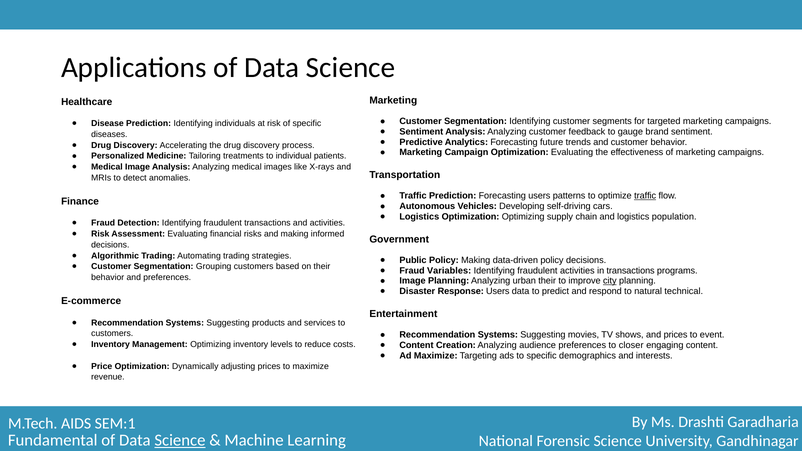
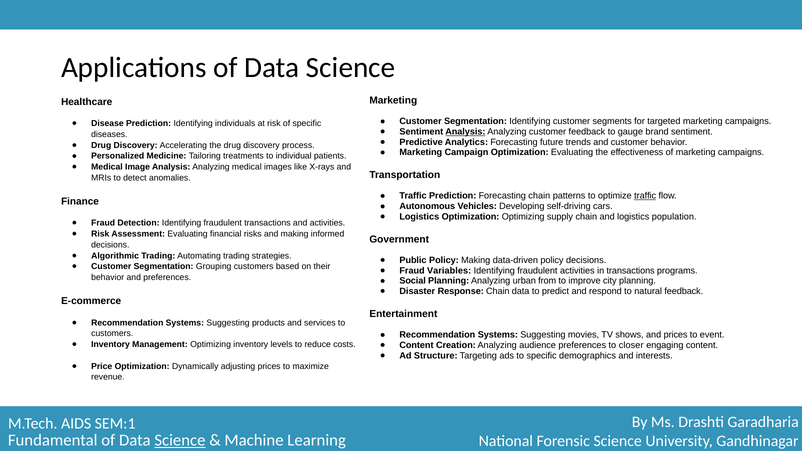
Analysis underline: none -> present (465, 132)
Forecasting users: users -> chain (539, 196)
Image: Image -> Social (413, 281)
urban their: their -> from (547, 281)
city underline: present -> none (610, 281)
Response Users: Users -> Chain (498, 291)
natural technical: technical -> feedback (684, 291)
Ad Maximize: Maximize -> Structure (436, 356)
